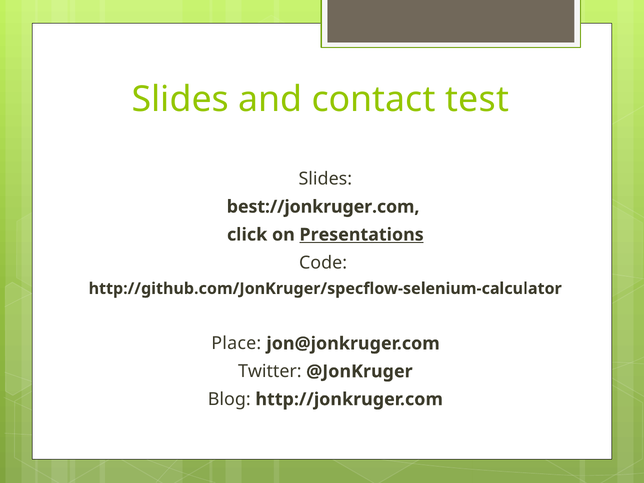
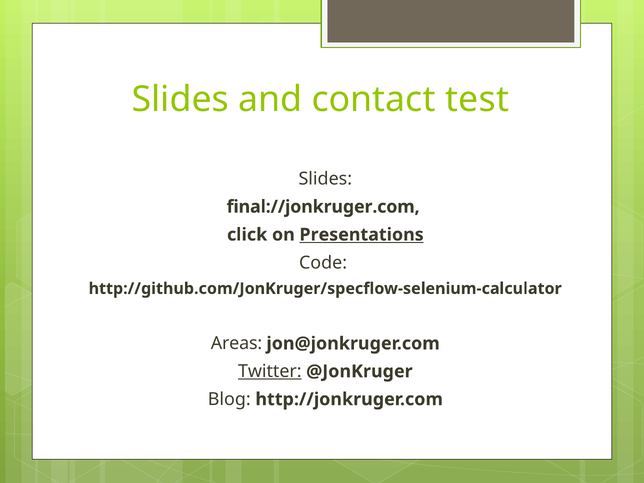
best://jonkruger.com: best://jonkruger.com -> final://jonkruger.com (323, 207)
Place: Place -> Areas (236, 343)
Twitter underline: none -> present (270, 371)
